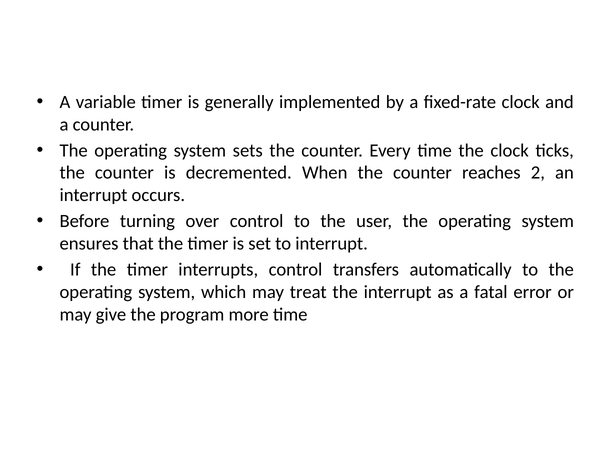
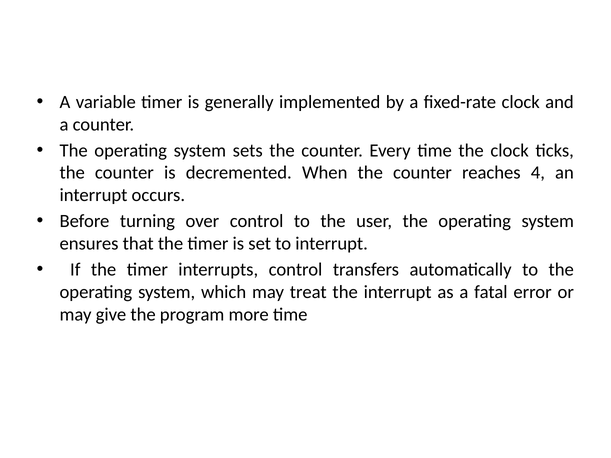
2: 2 -> 4 (538, 173)
